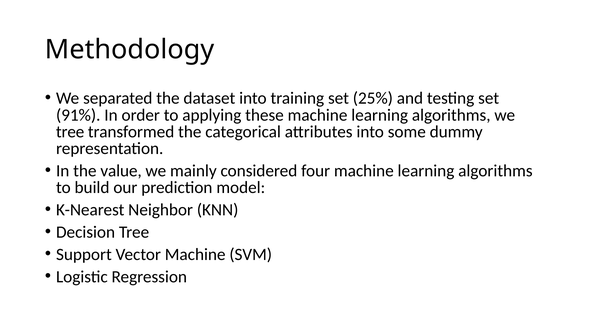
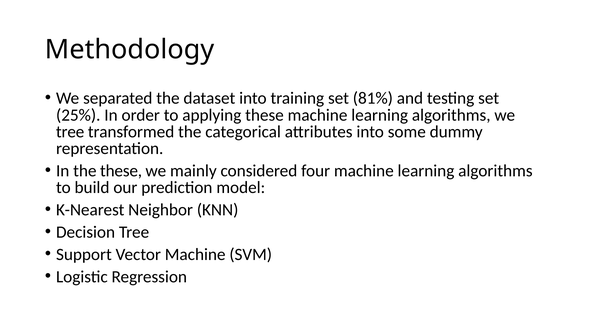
25%: 25% -> 81% (373, 98)
91%: 91% -> 25% (78, 115)
the value: value -> these (121, 171)
